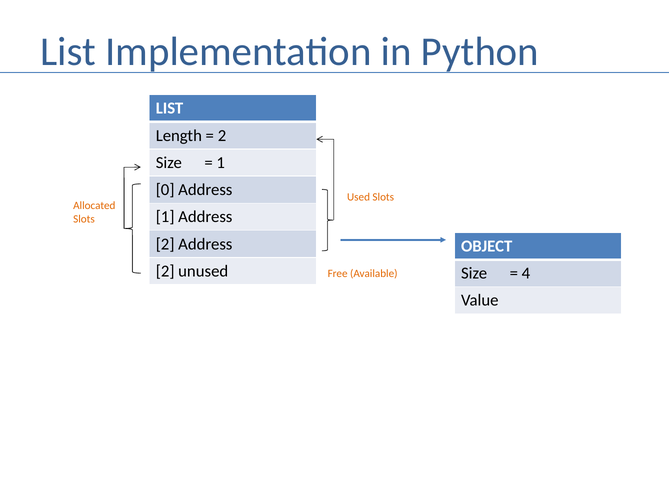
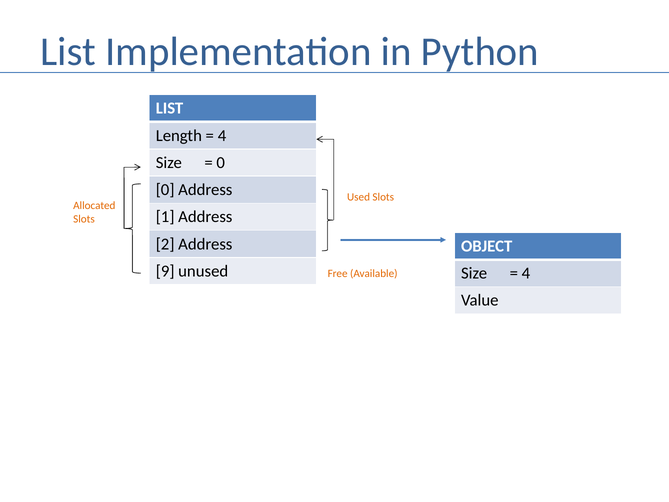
2: 2 -> 4 (222, 135)
1: 1 -> 0 (221, 163)
2: 2 -> 9 (165, 271)
